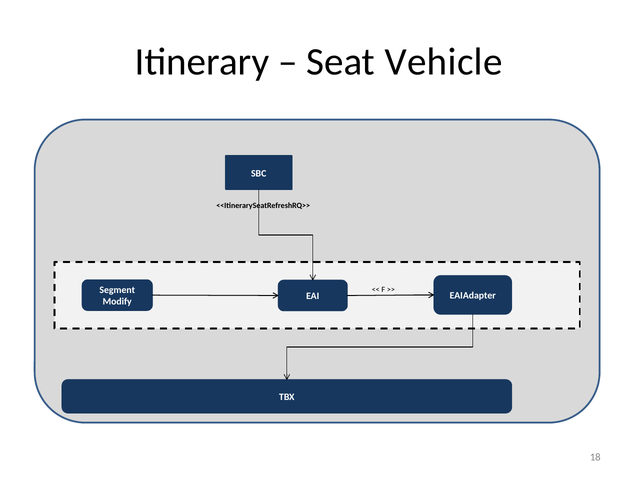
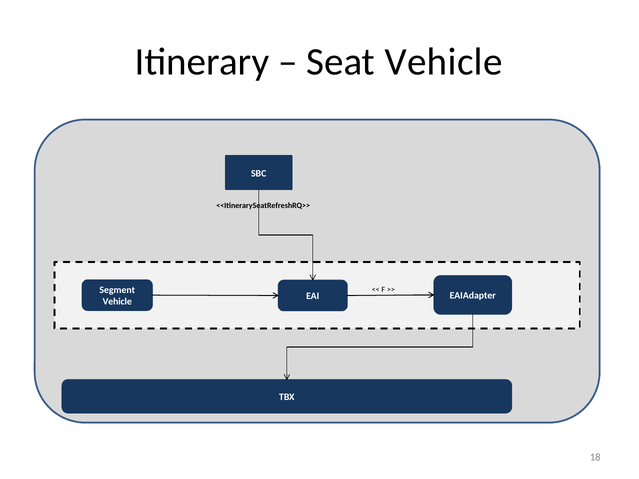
Modify: Modify -> Vehicle (117, 302)
